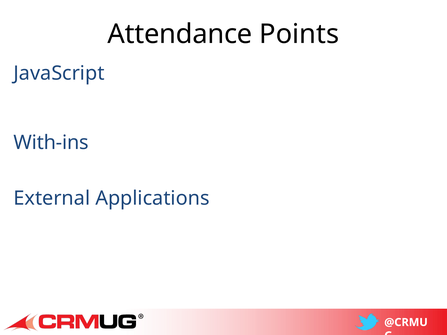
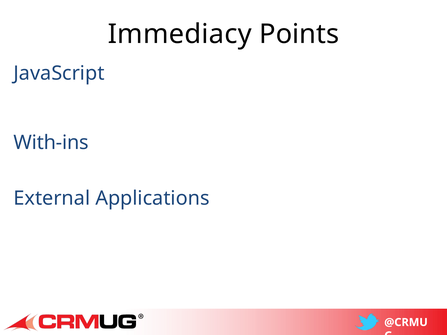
Attendance: Attendance -> Immediacy (180, 34)
